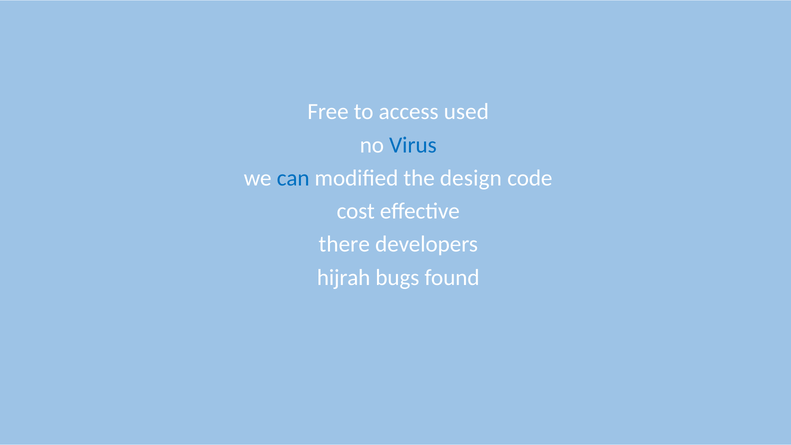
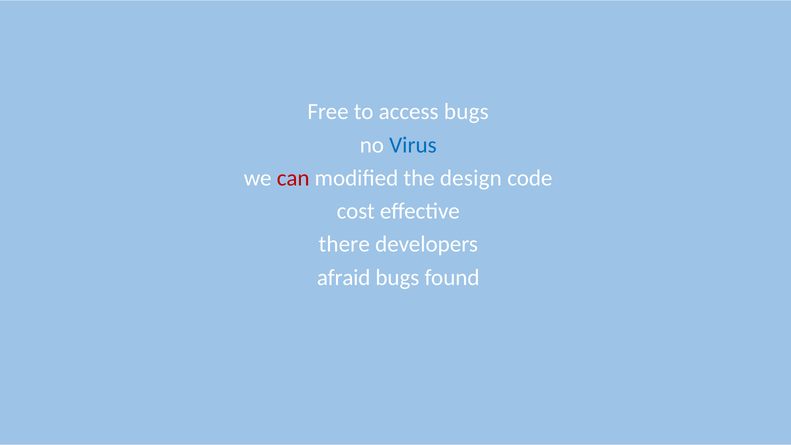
access used: used -> bugs (466, 112)
can colour: blue -> red (293, 178)
hijrah: hijrah -> afraid (344, 277)
